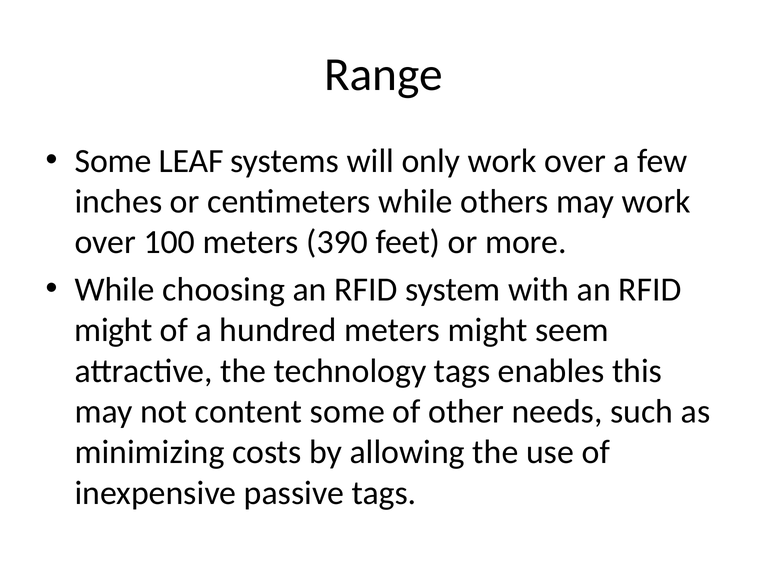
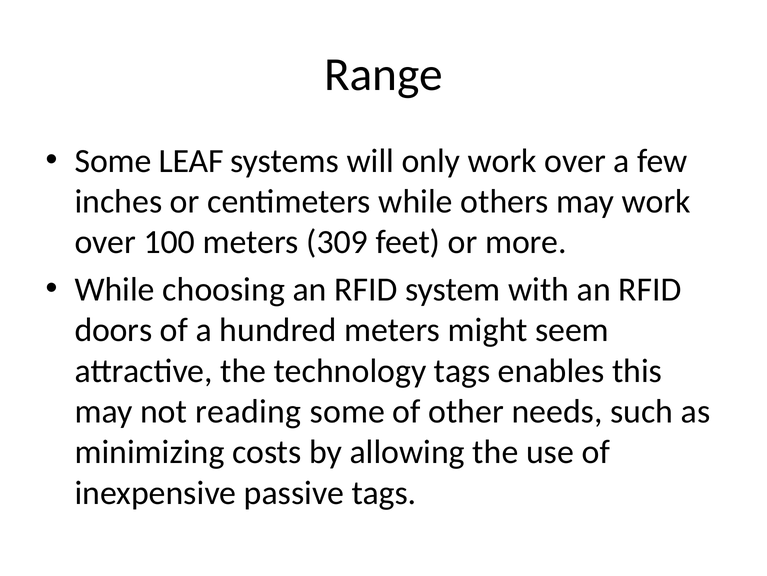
390: 390 -> 309 (337, 242)
might: might -> doors (113, 330)
content: content -> reading (248, 411)
